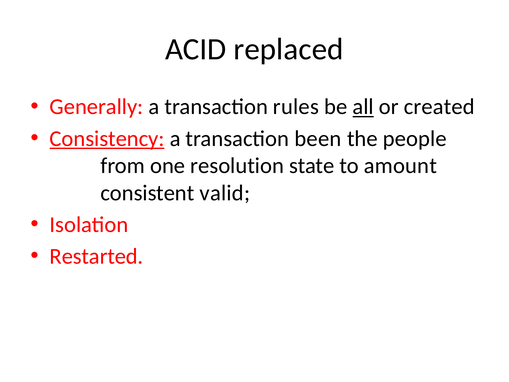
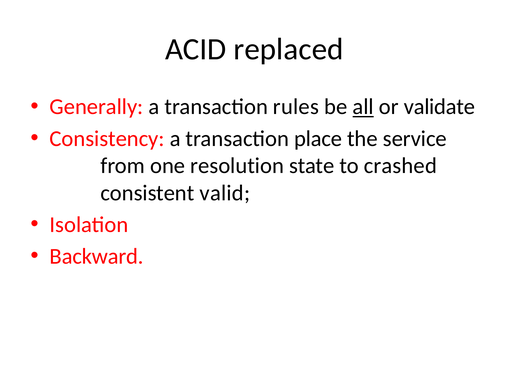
created: created -> validate (439, 107)
Consistency underline: present -> none (107, 138)
been: been -> place (318, 138)
people: people -> service (415, 138)
amount: amount -> crashed (400, 166)
Restarted: Restarted -> Backward (97, 256)
